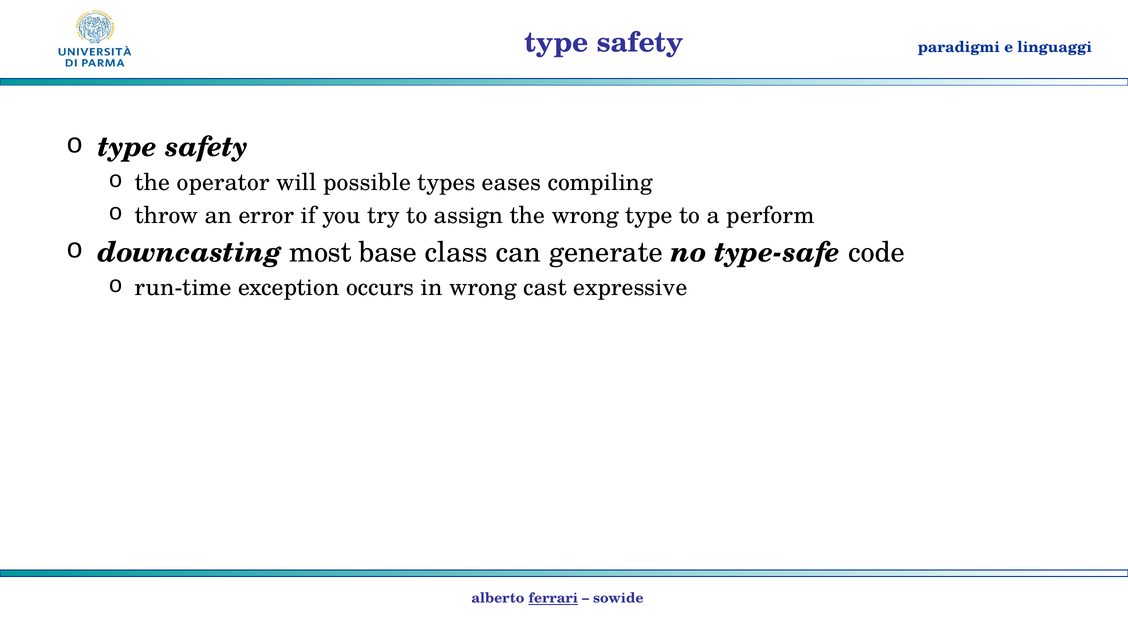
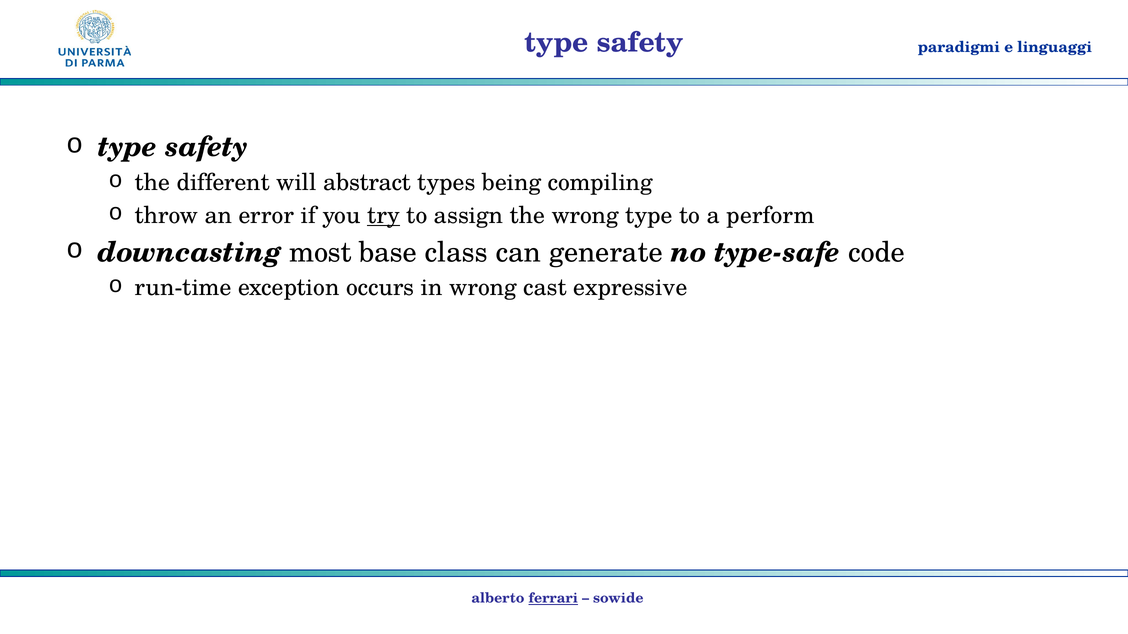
operator: operator -> different (223, 183)
possible: possible -> abstract (367, 183)
eases: eases -> being (512, 183)
try underline: none -> present (383, 216)
